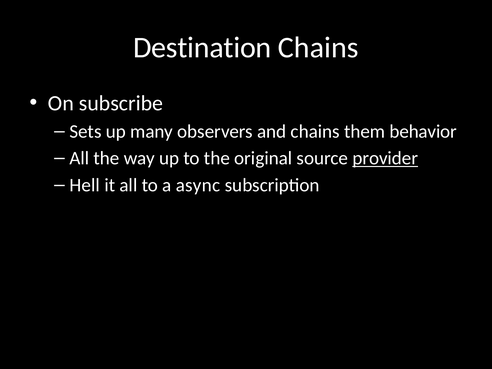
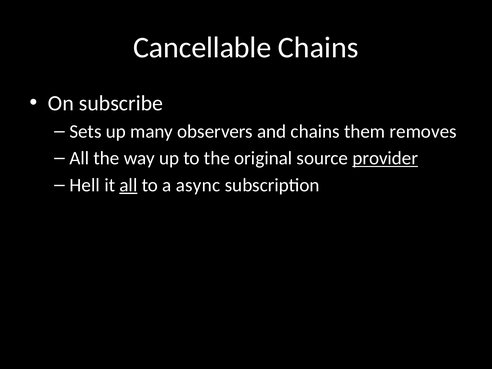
Destination: Destination -> Cancellable (202, 48)
behavior: behavior -> removes (423, 131)
all underline: none -> present (128, 185)
